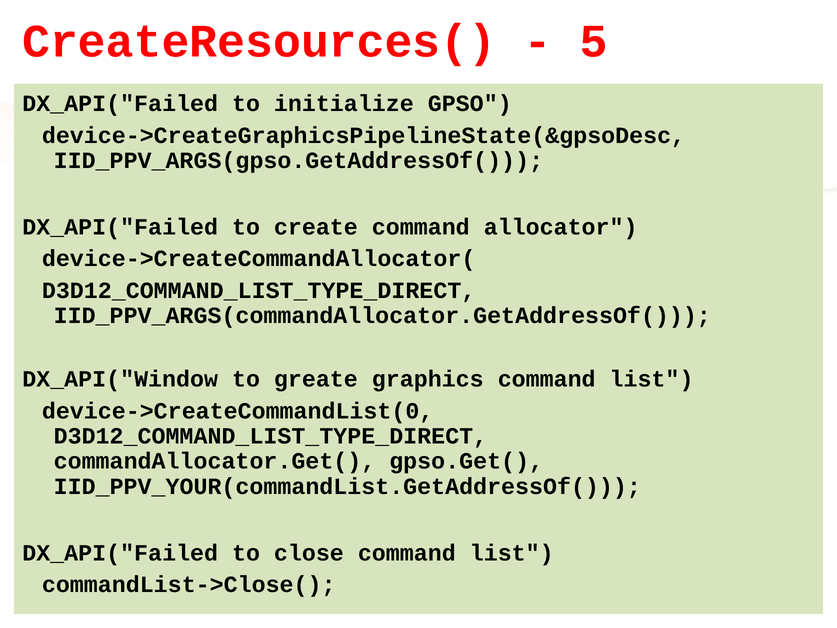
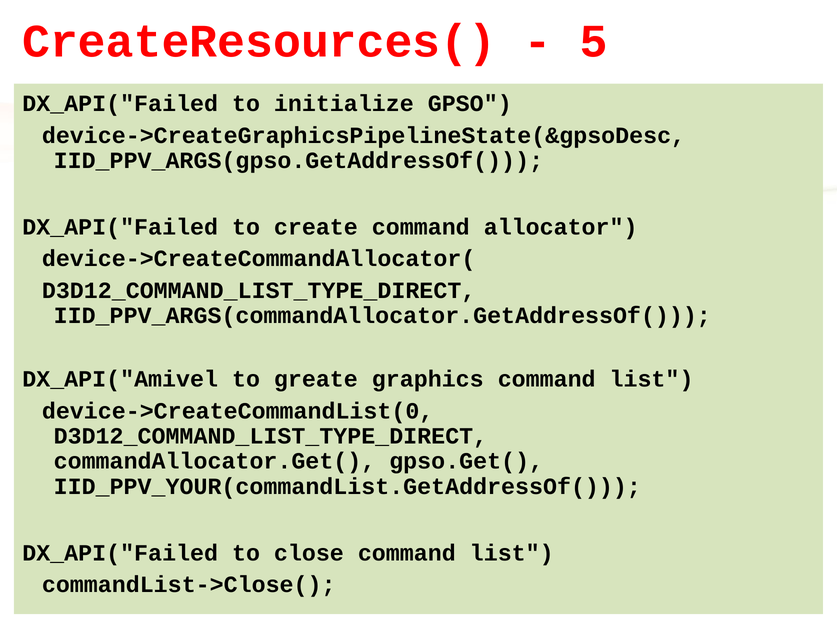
DX_API("Window: DX_API("Window -> DX_API("Amivel (120, 379)
